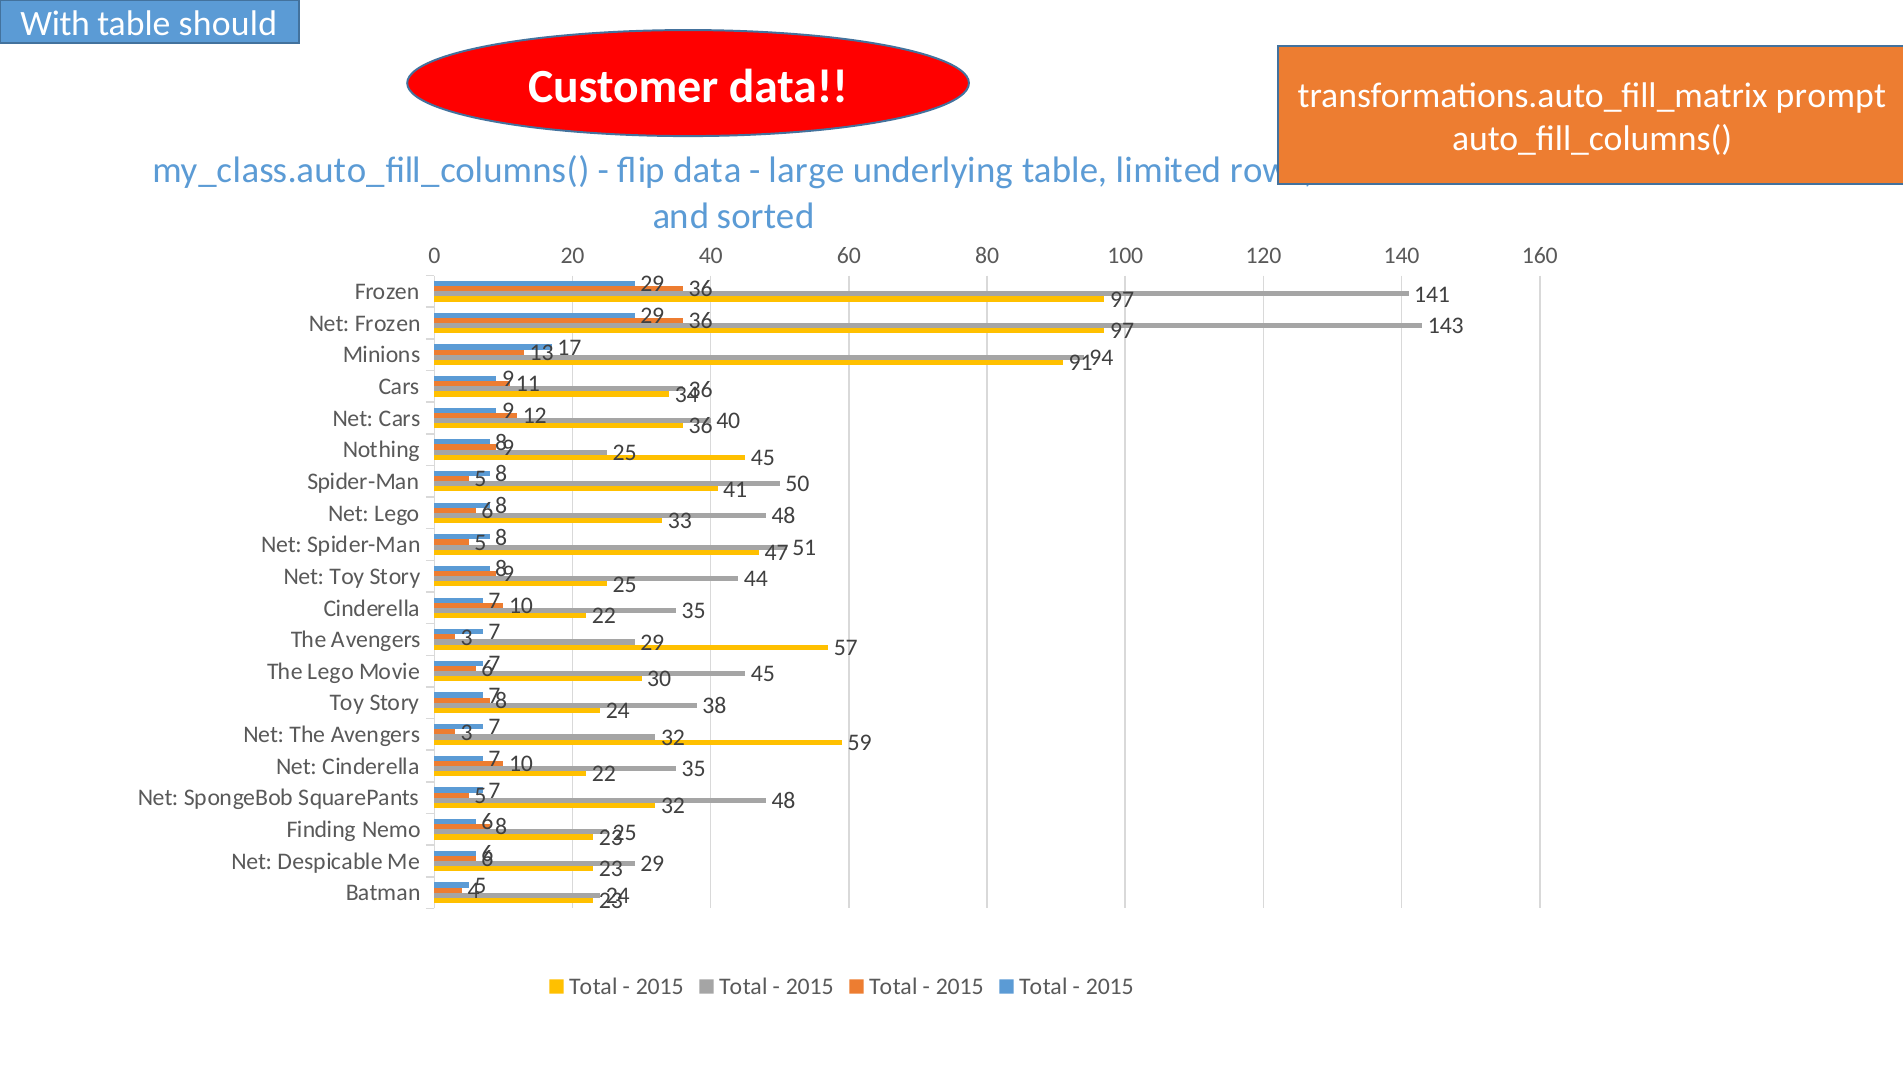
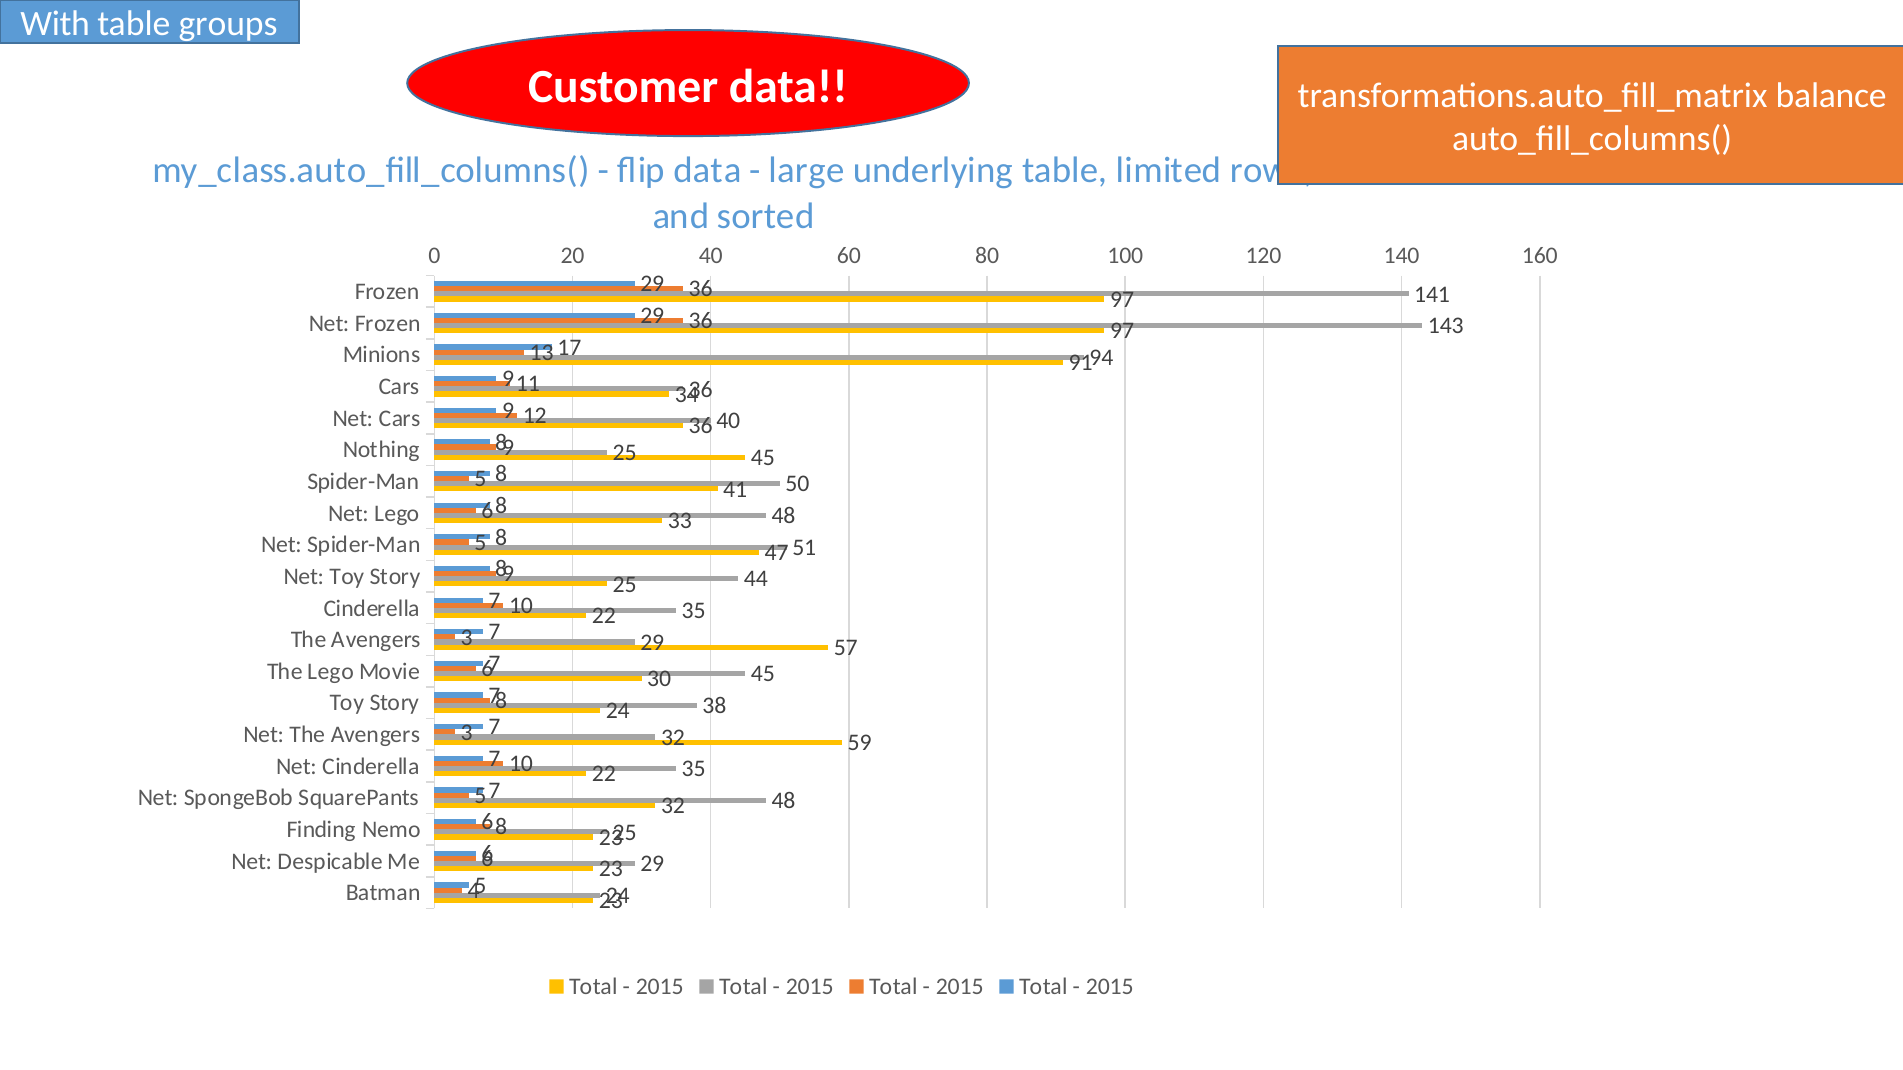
should: should -> groups (228, 24)
prompt: prompt -> balance (1831, 96)
